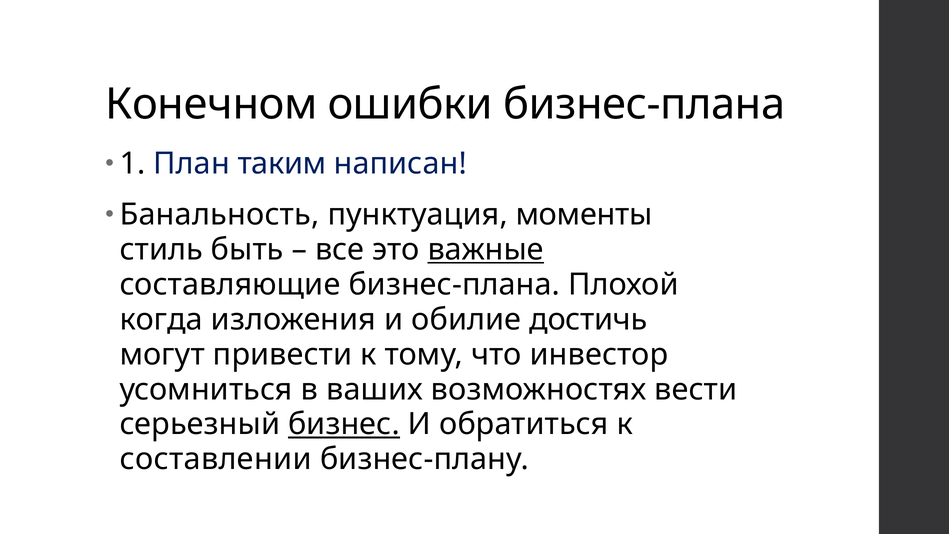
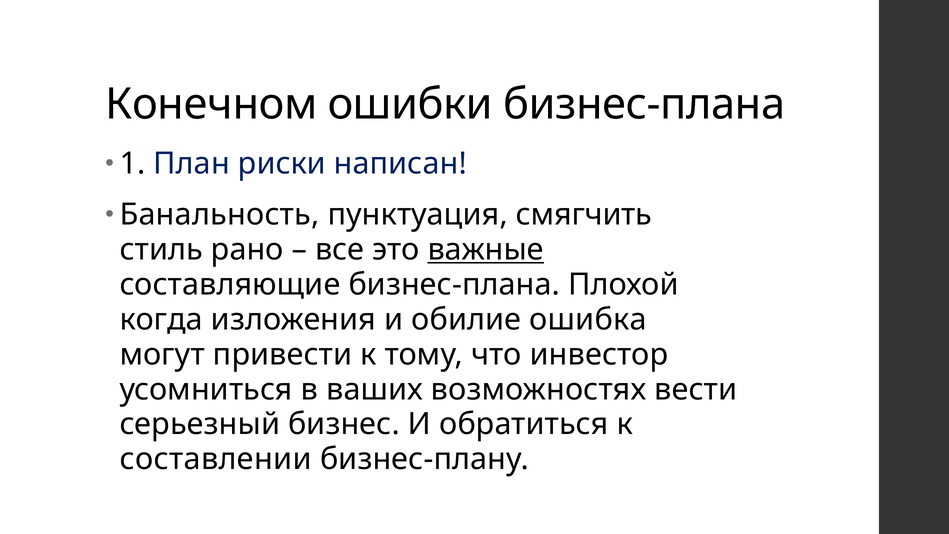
таким: таким -> риски (282, 164)
моменты: моменты -> смягчить (584, 215)
быть: быть -> рано (247, 249)
достичь: достичь -> ошибка (588, 319)
бизнес underline: present -> none (344, 424)
